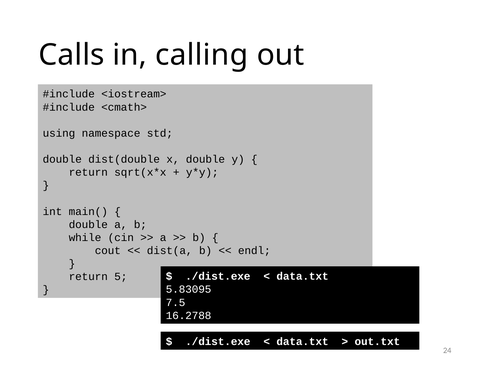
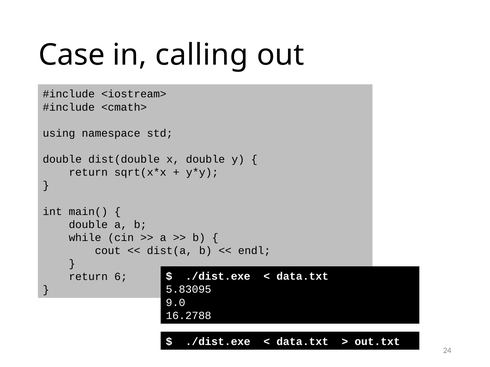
Calls: Calls -> Case (72, 55)
5: 5 -> 6 (121, 277)
7.5: 7.5 -> 9.0 (176, 303)
